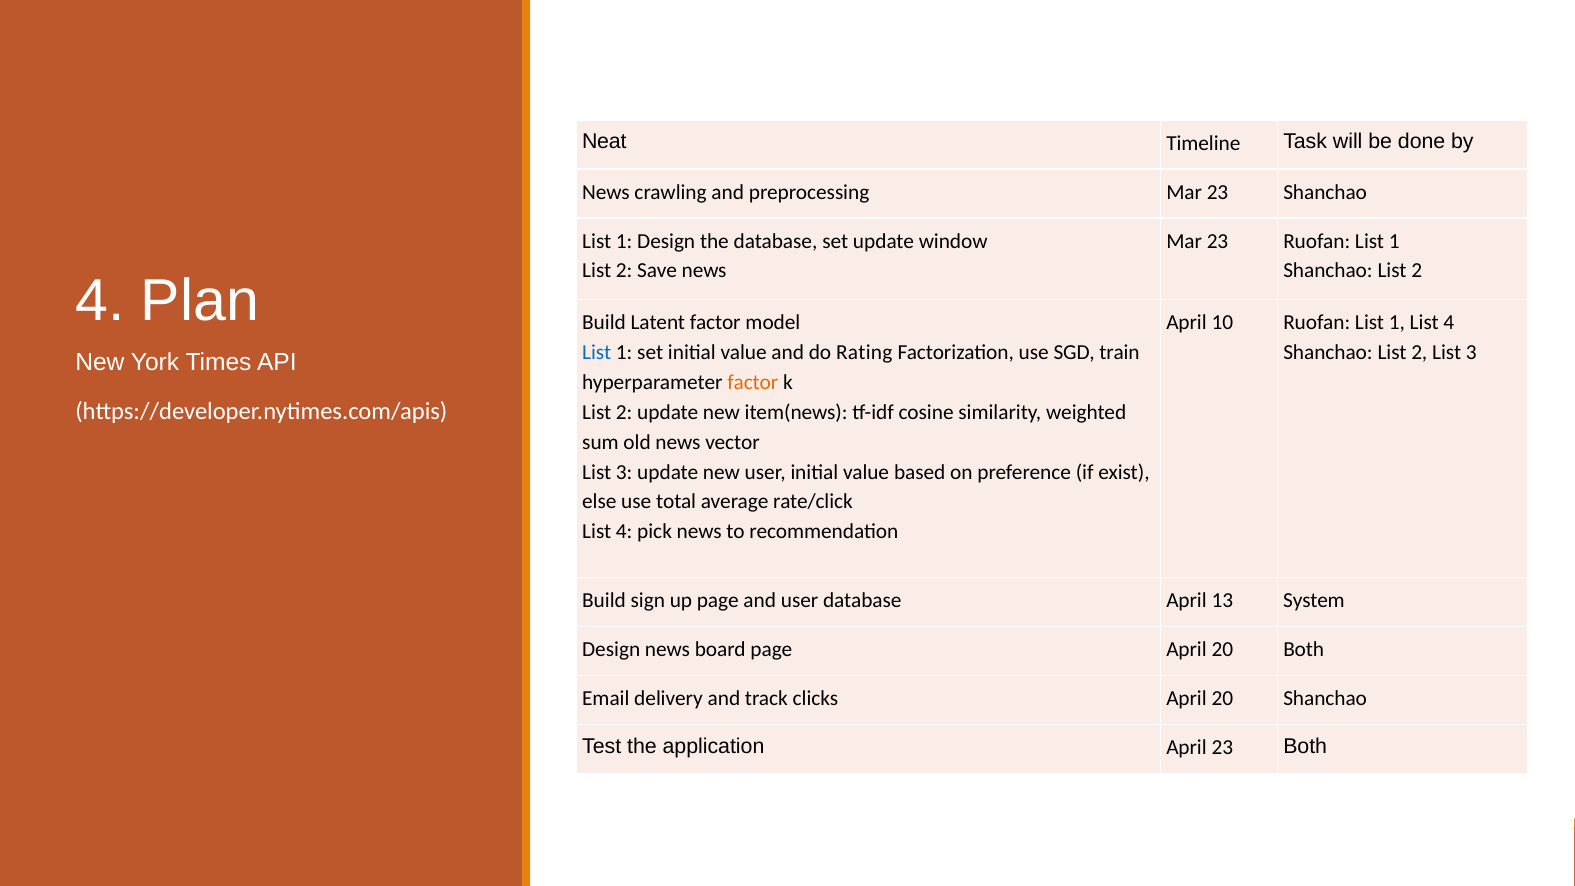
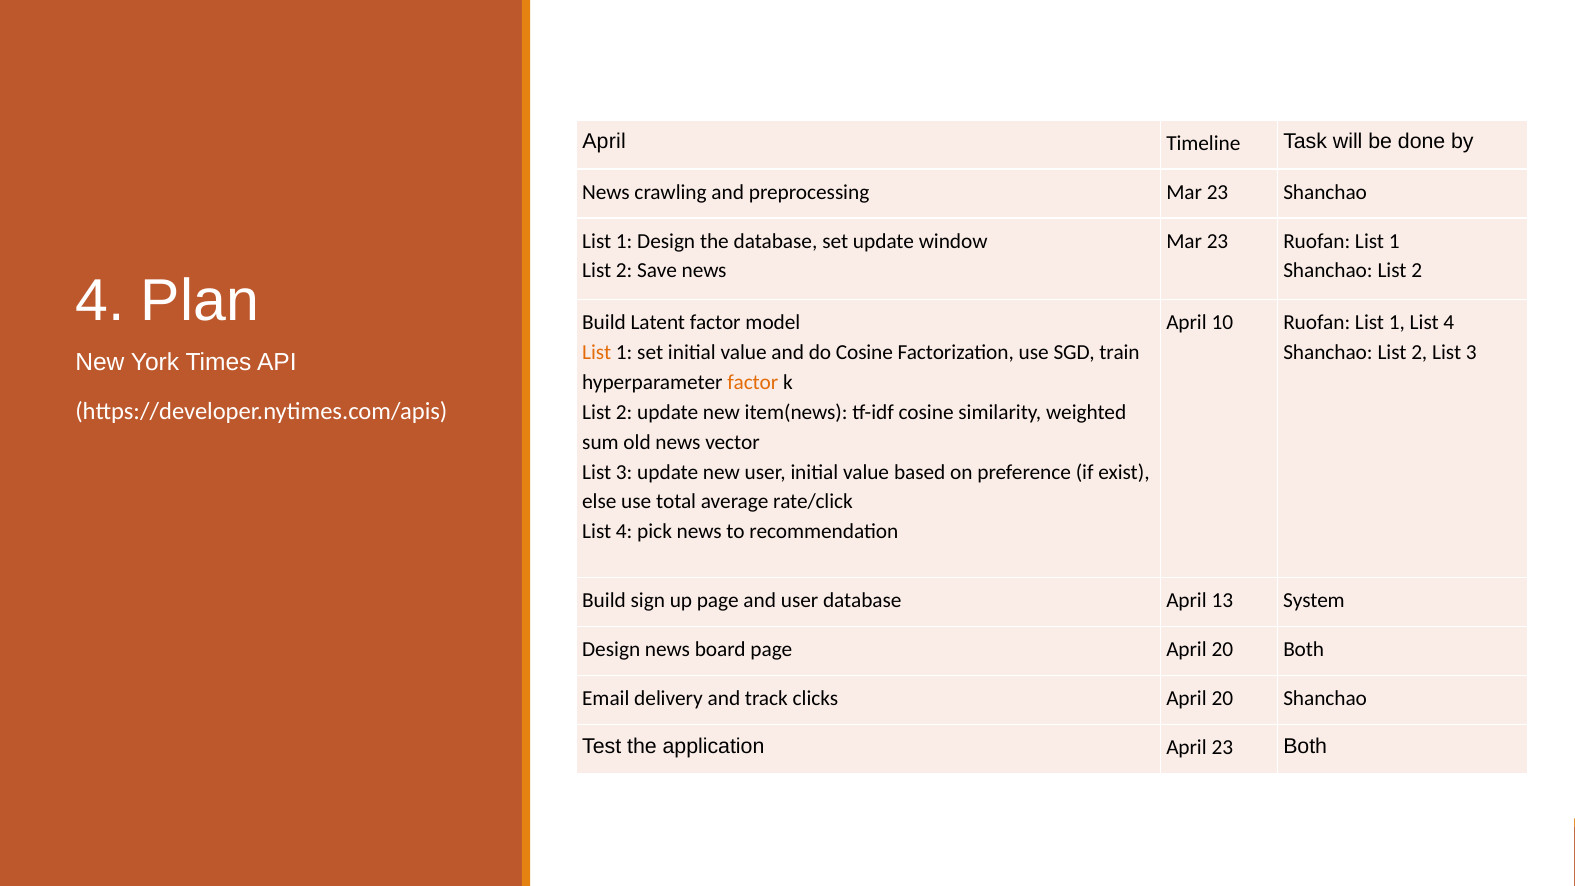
Neat: Neat -> April (604, 142)
List colour: blue -> orange (597, 353)
do Rating: Rating -> Cosine (864, 353)
